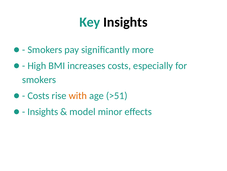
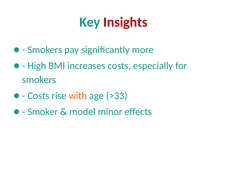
Insights colour: black -> red (125, 22)
>51: >51 -> >33 (117, 95)
Insights: Insights -> Smoker (43, 111)
